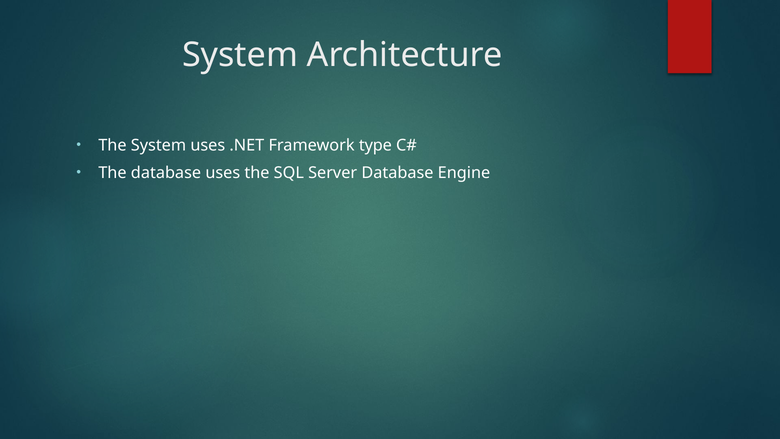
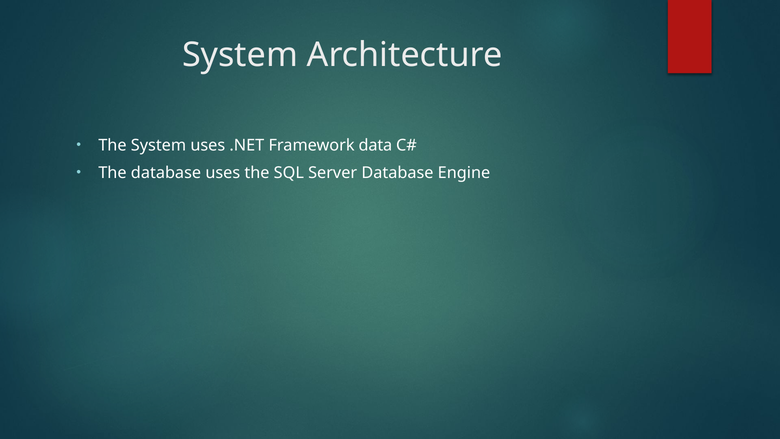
type: type -> data (375, 145)
